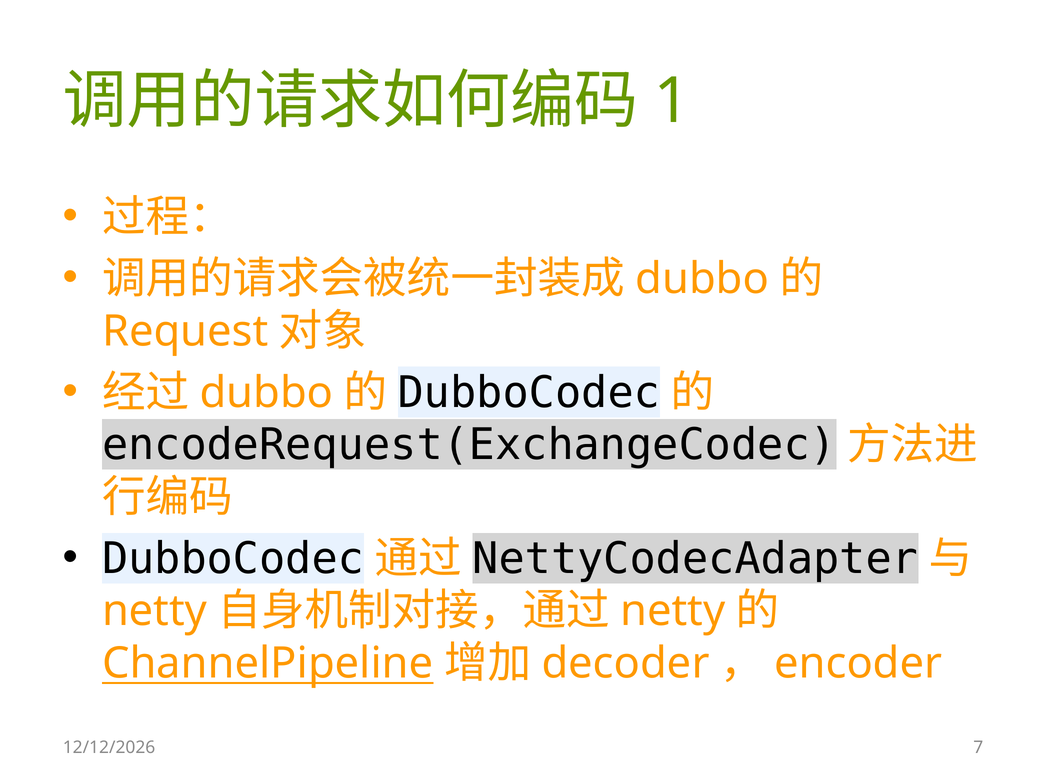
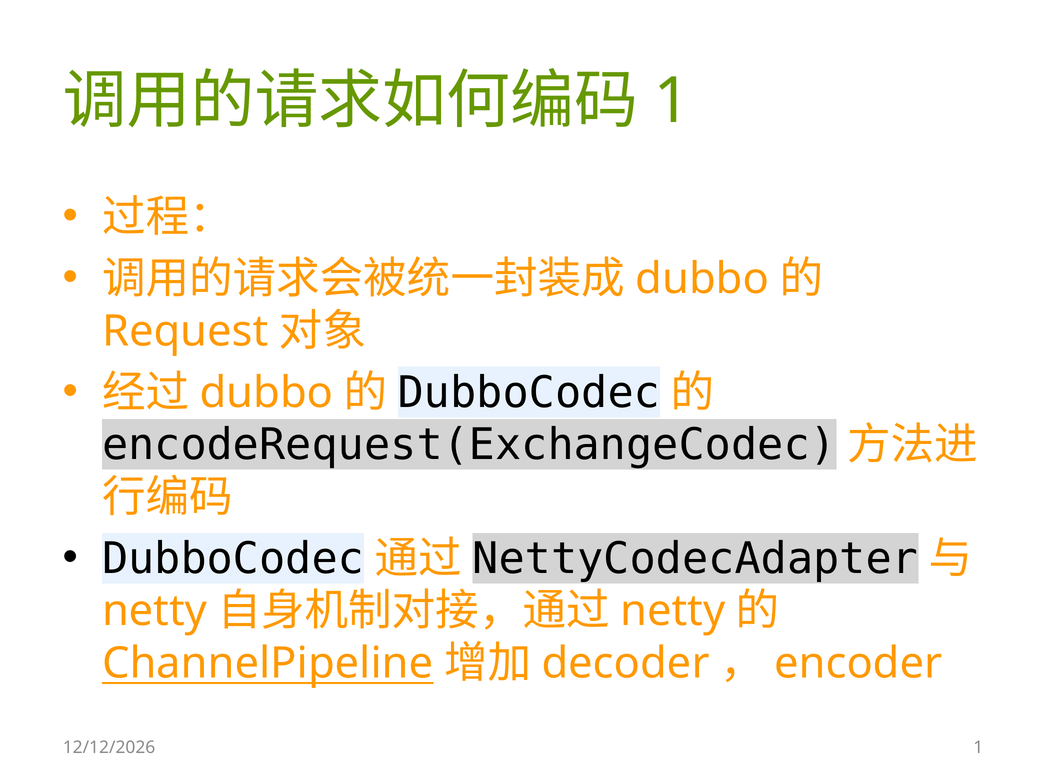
7: 7 -> 1 (978, 748)
